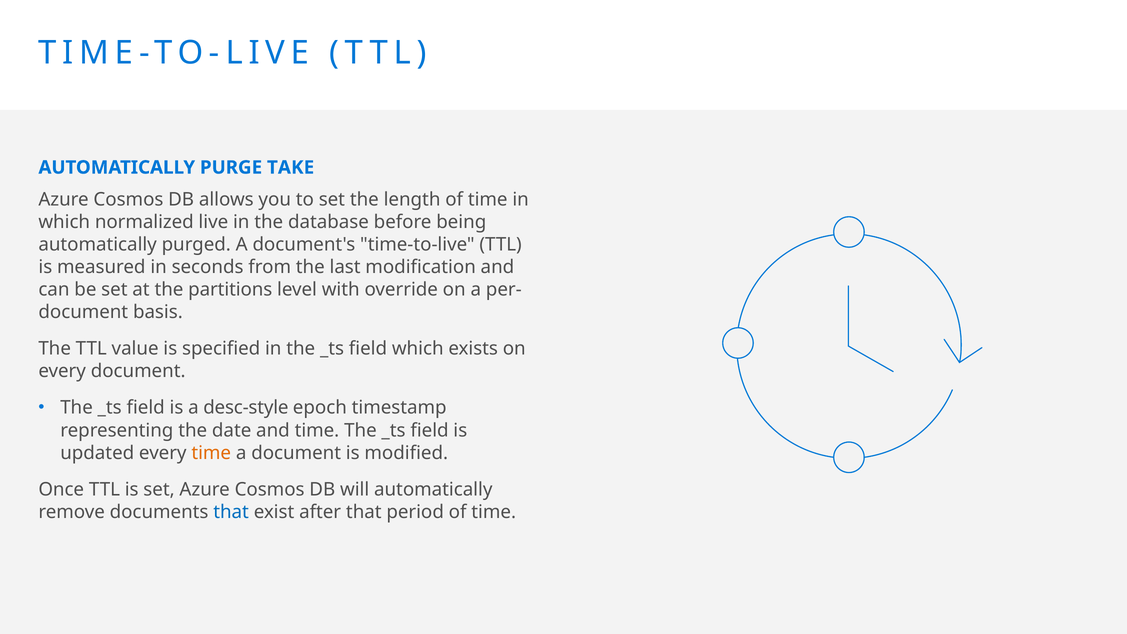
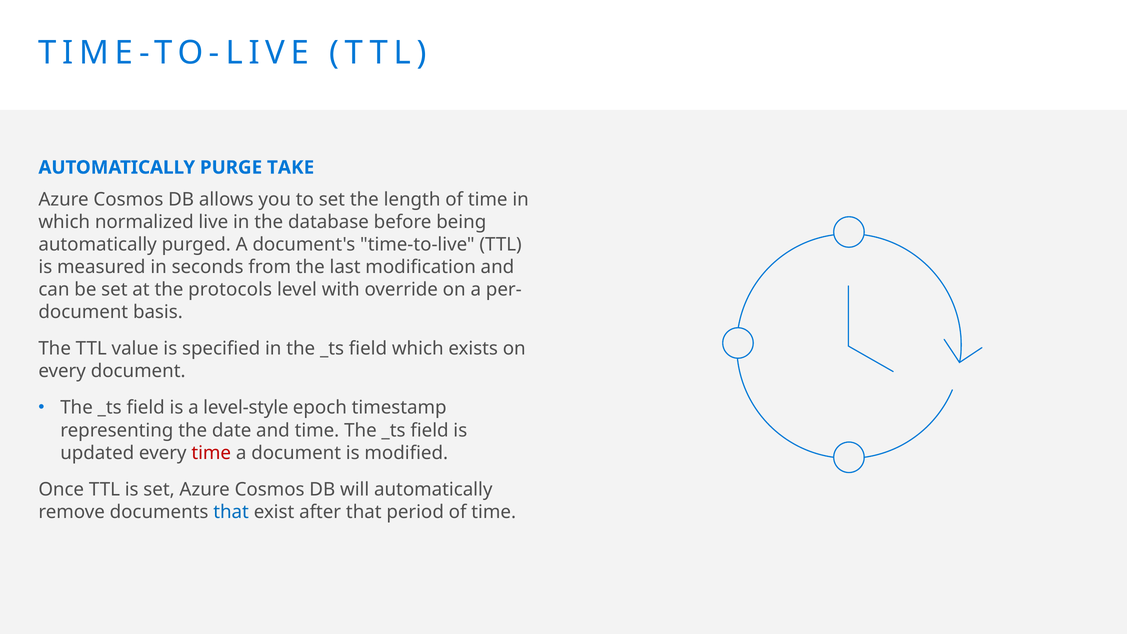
partitions: partitions -> protocols (230, 289)
desc-style: desc-style -> level-style (246, 408)
time colour: orange -> red (211, 453)
